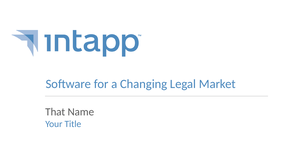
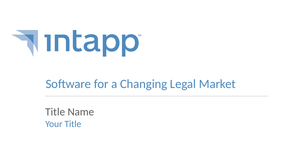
That: That -> Title (55, 112)
